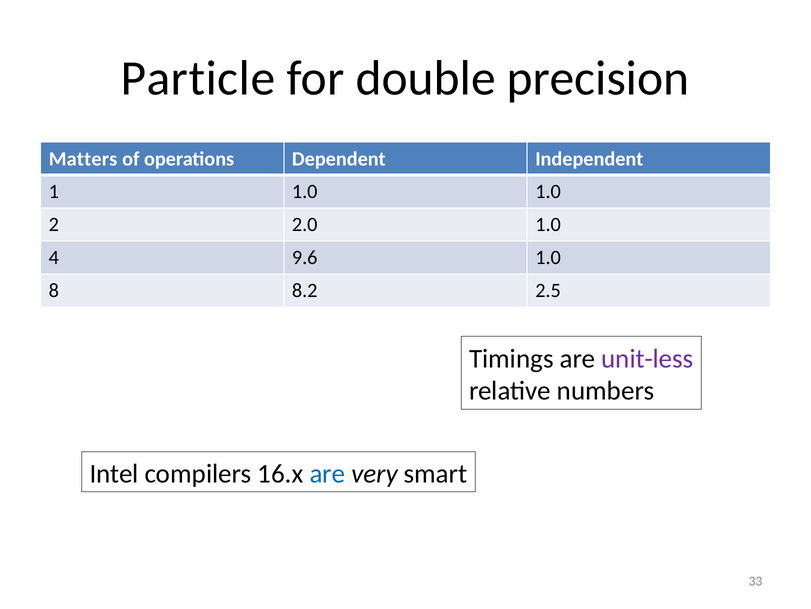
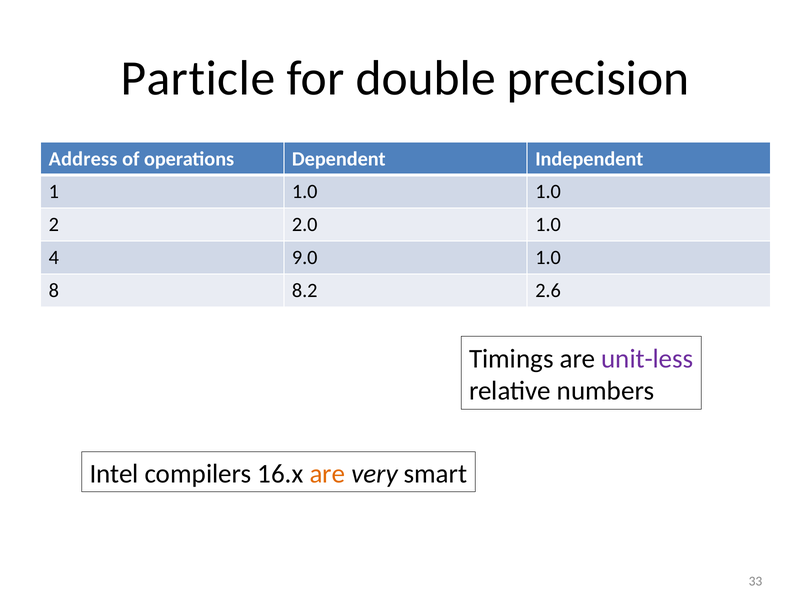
Matters: Matters -> Address (83, 159)
9.6: 9.6 -> 9.0 (305, 257)
2.5: 2.5 -> 2.6 (548, 290)
are colour: blue -> orange (327, 473)
